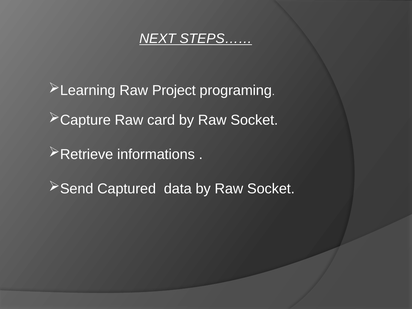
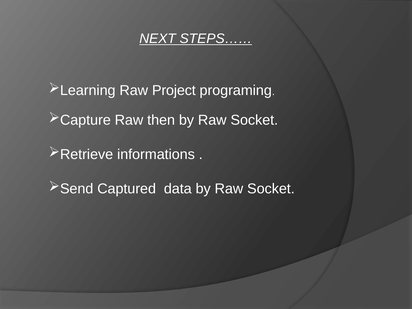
card: card -> then (161, 120)
